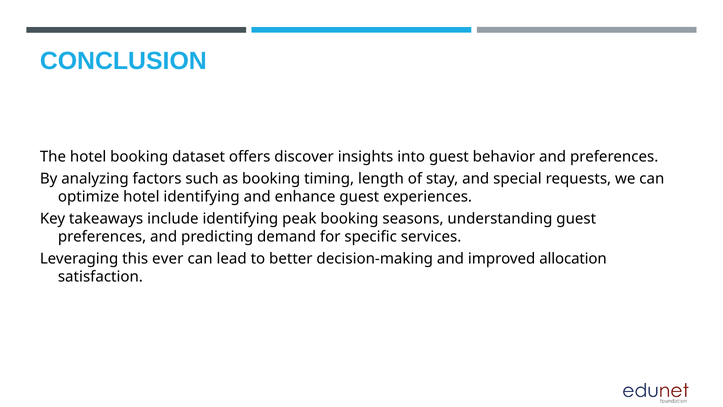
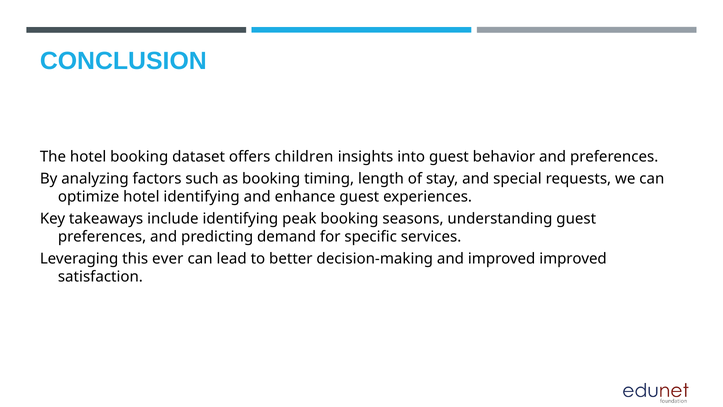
discover: discover -> children (304, 157)
improved allocation: allocation -> improved (573, 259)
